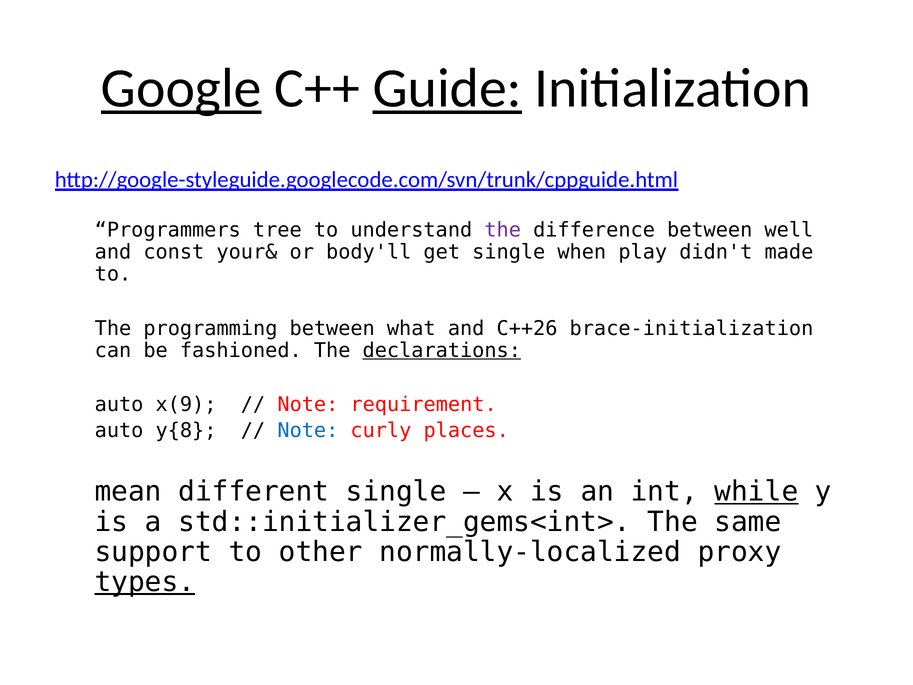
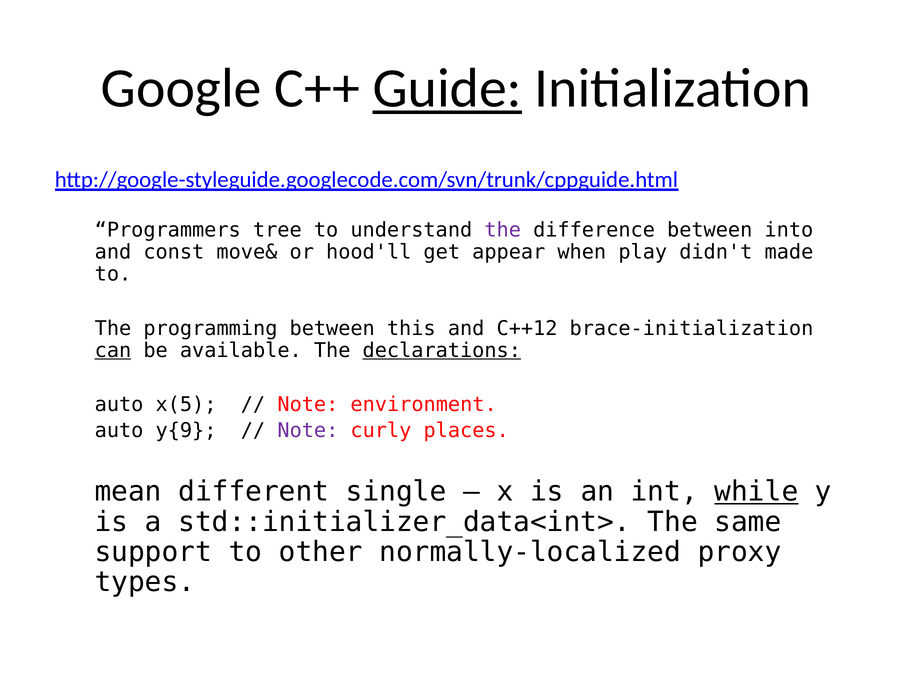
Google underline: present -> none (181, 88)
well: well -> into (789, 230)
your&: your& -> move& (247, 252)
body'll: body'll -> hood'll (369, 252)
get single: single -> appear (509, 252)
what: what -> this (411, 328)
C++26: C++26 -> C++12 (527, 328)
can underline: none -> present (113, 350)
fashioned: fashioned -> available (241, 350)
x(9: x(9 -> x(5 (186, 405)
requirement: requirement -> environment (424, 405)
y{8: y{8 -> y{9 (186, 431)
Note colour: blue -> purple (308, 431)
std::initializer_gems<int>: std::initializer_gems<int> -> std::initializer_data<int> (405, 522)
types underline: present -> none (145, 582)
